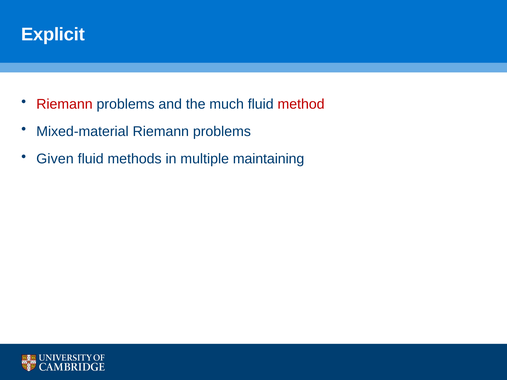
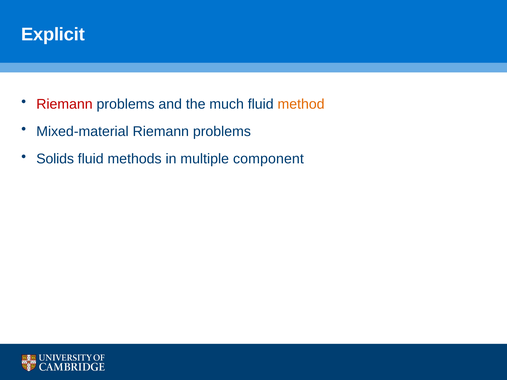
method colour: red -> orange (301, 104)
Given: Given -> Solids (55, 159)
maintaining: maintaining -> component (268, 159)
